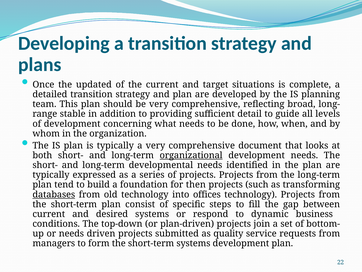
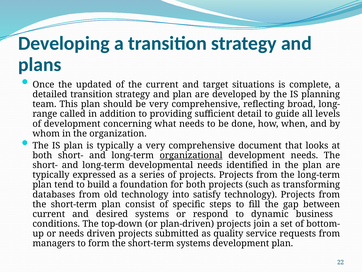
stable: stable -> called (73, 114)
for then: then -> both (196, 184)
databases underline: present -> none (54, 194)
offices: offices -> satisfy (207, 194)
